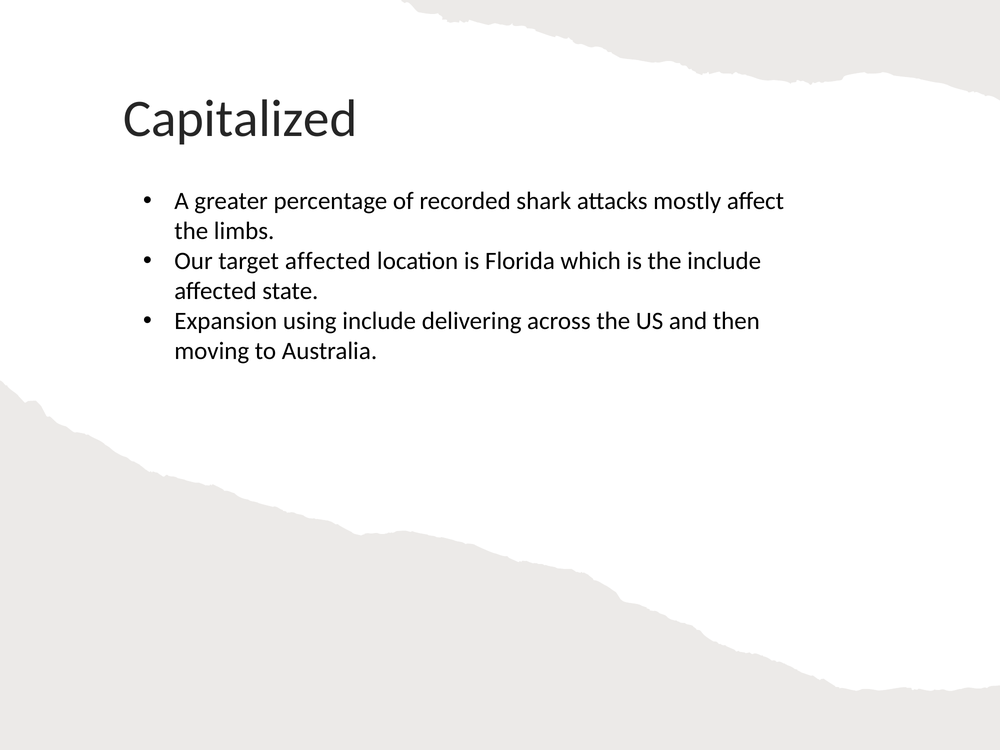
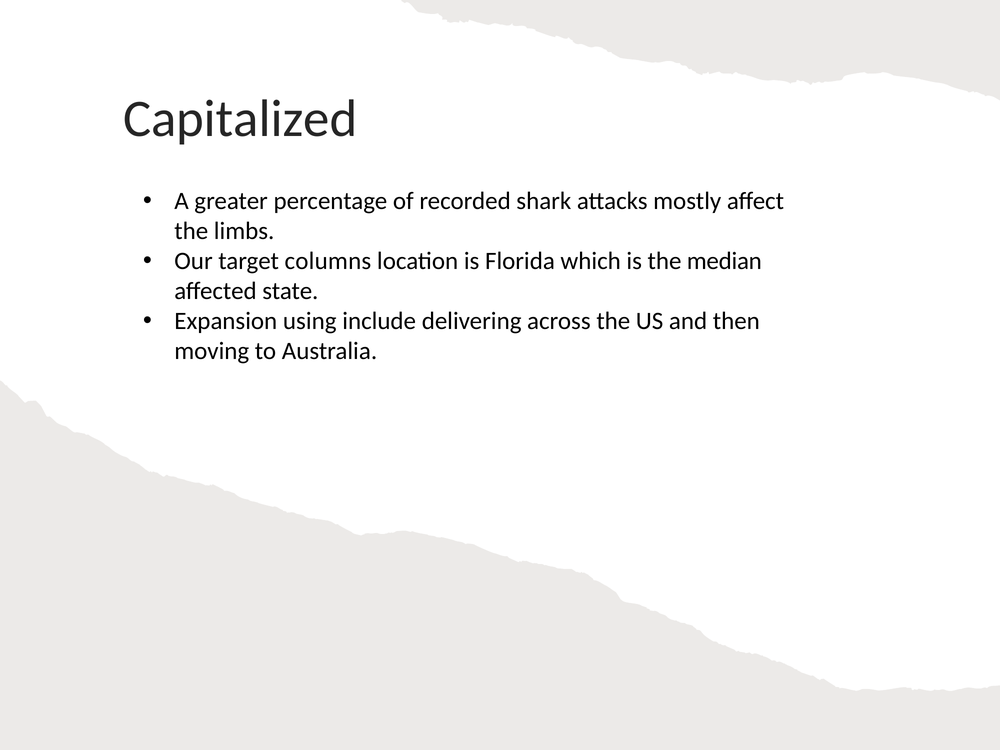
target affected: affected -> columns (328, 261)
the include: include -> median (724, 261)
